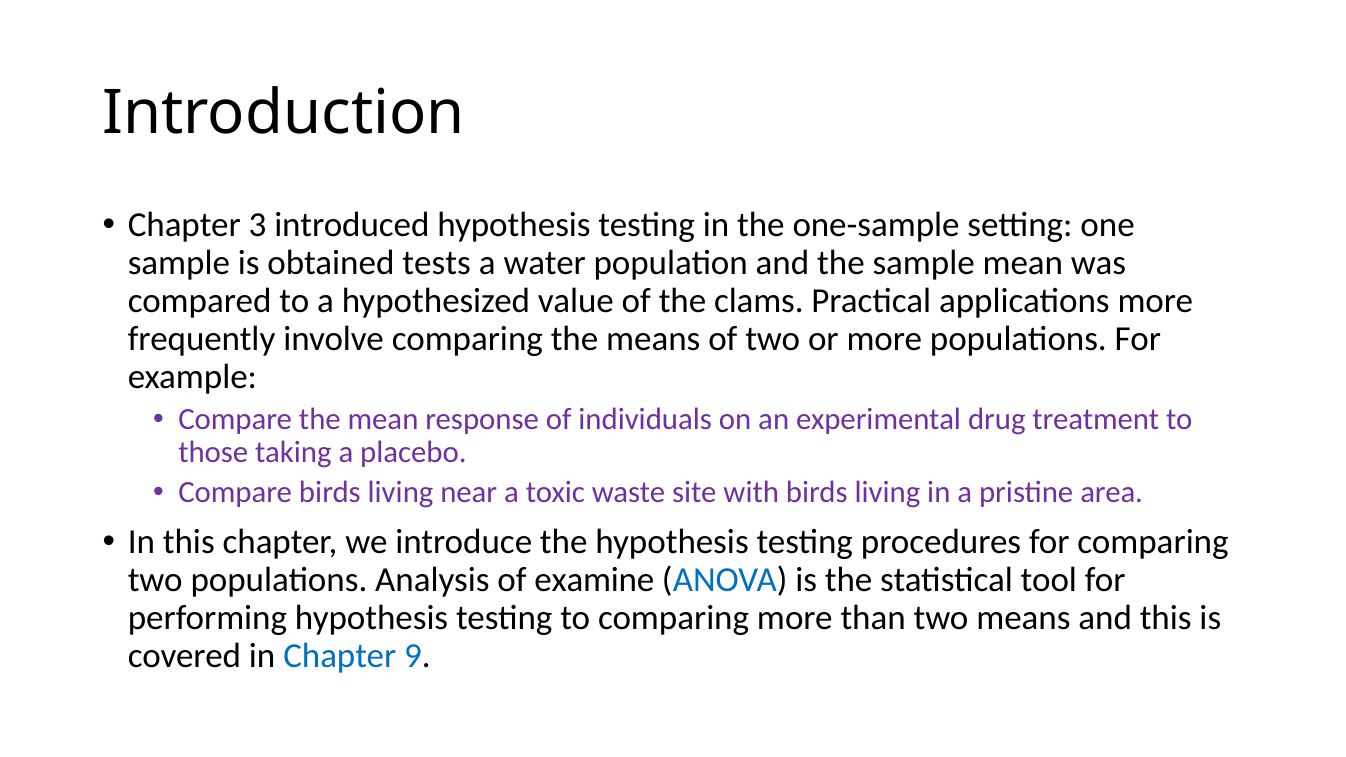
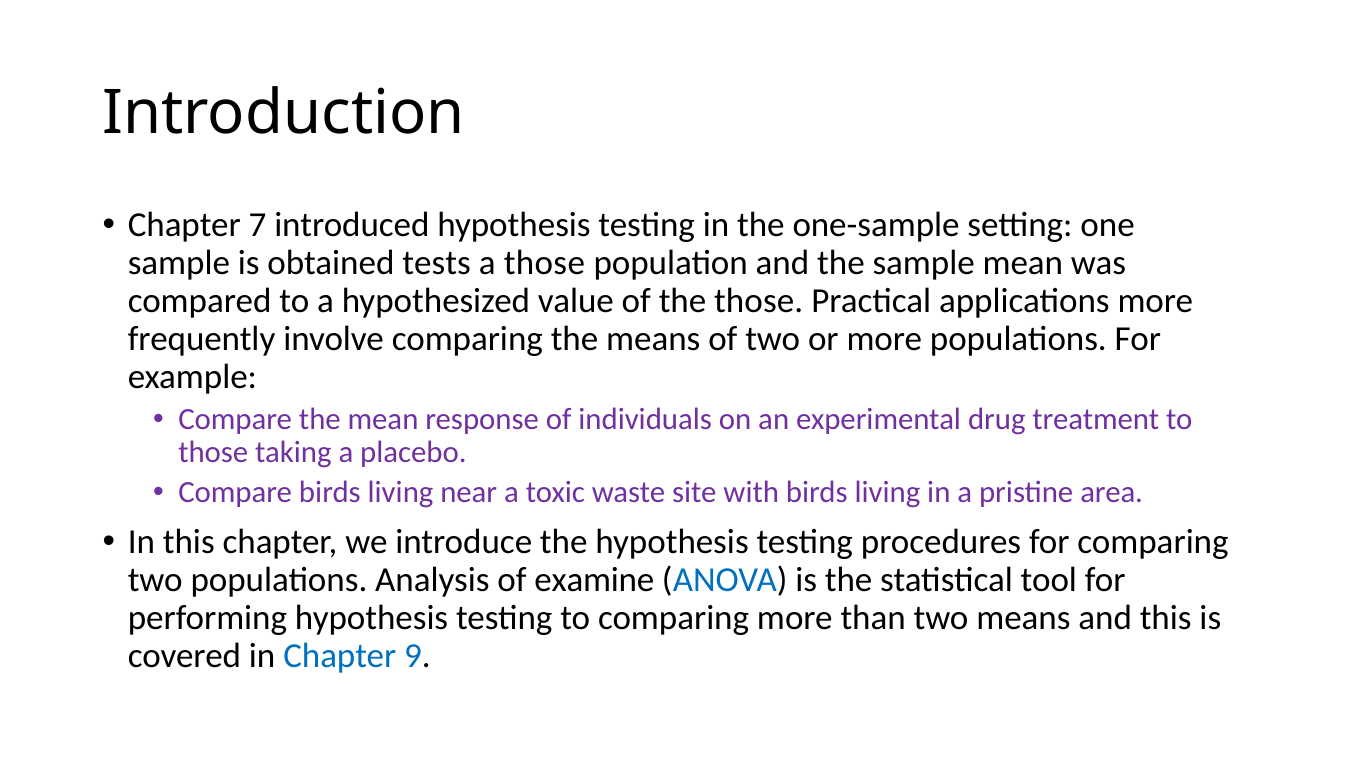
3: 3 -> 7 (257, 225)
a water: water -> those (544, 263)
the clams: clams -> those (759, 301)
